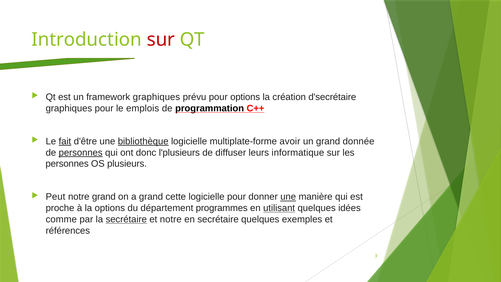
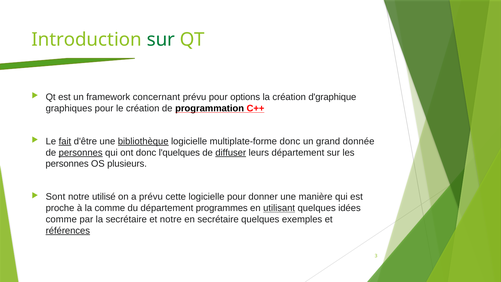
sur colour: red -> green (161, 40)
framework graphiques: graphiques -> concernant (156, 97)
d'secrétaire: d'secrétaire -> d'graphique (332, 97)
le emplois: emplois -> création (143, 108)
multiplate-forme avoir: avoir -> donc (290, 141)
l'plusieurs: l'plusieurs -> l'quelques (179, 152)
diffuser underline: none -> present (231, 152)
leurs informatique: informatique -> département (298, 152)
Peut: Peut -> Sont (56, 197)
notre grand: grand -> utilisé (104, 197)
a grand: grand -> prévu (151, 197)
une underline: present -> none (288, 197)
la options: options -> comme (110, 208)
secrétaire underline: present -> none (126, 219)
références underline: none -> present (68, 231)
